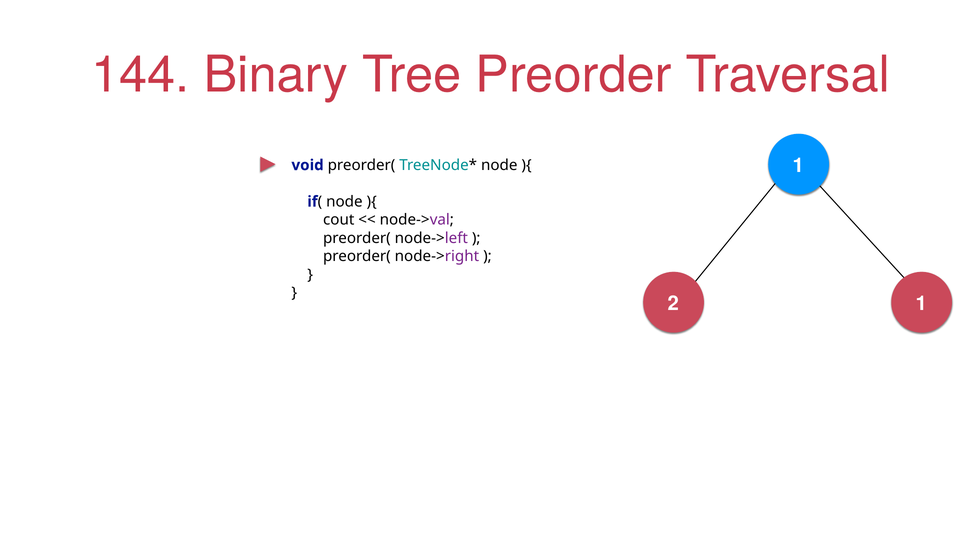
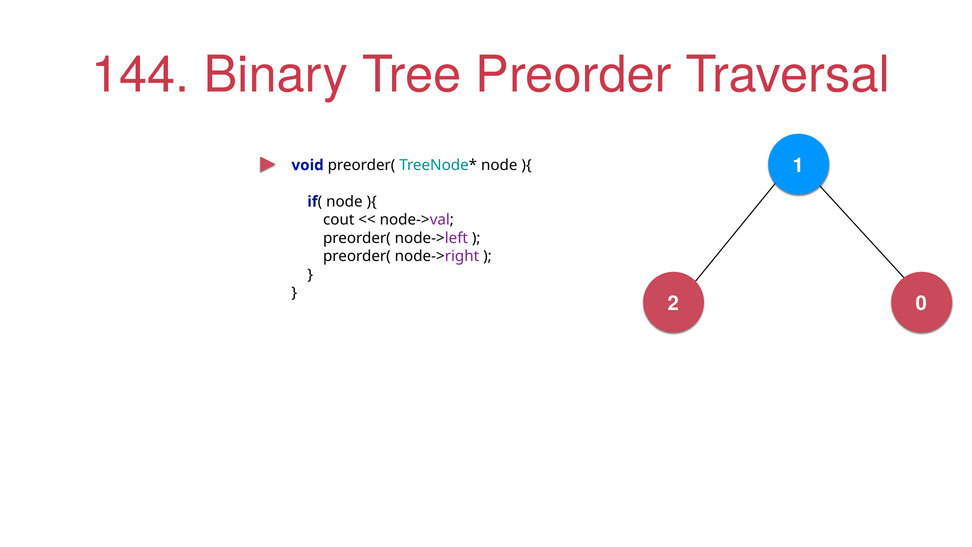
2 1: 1 -> 0 (922, 303)
